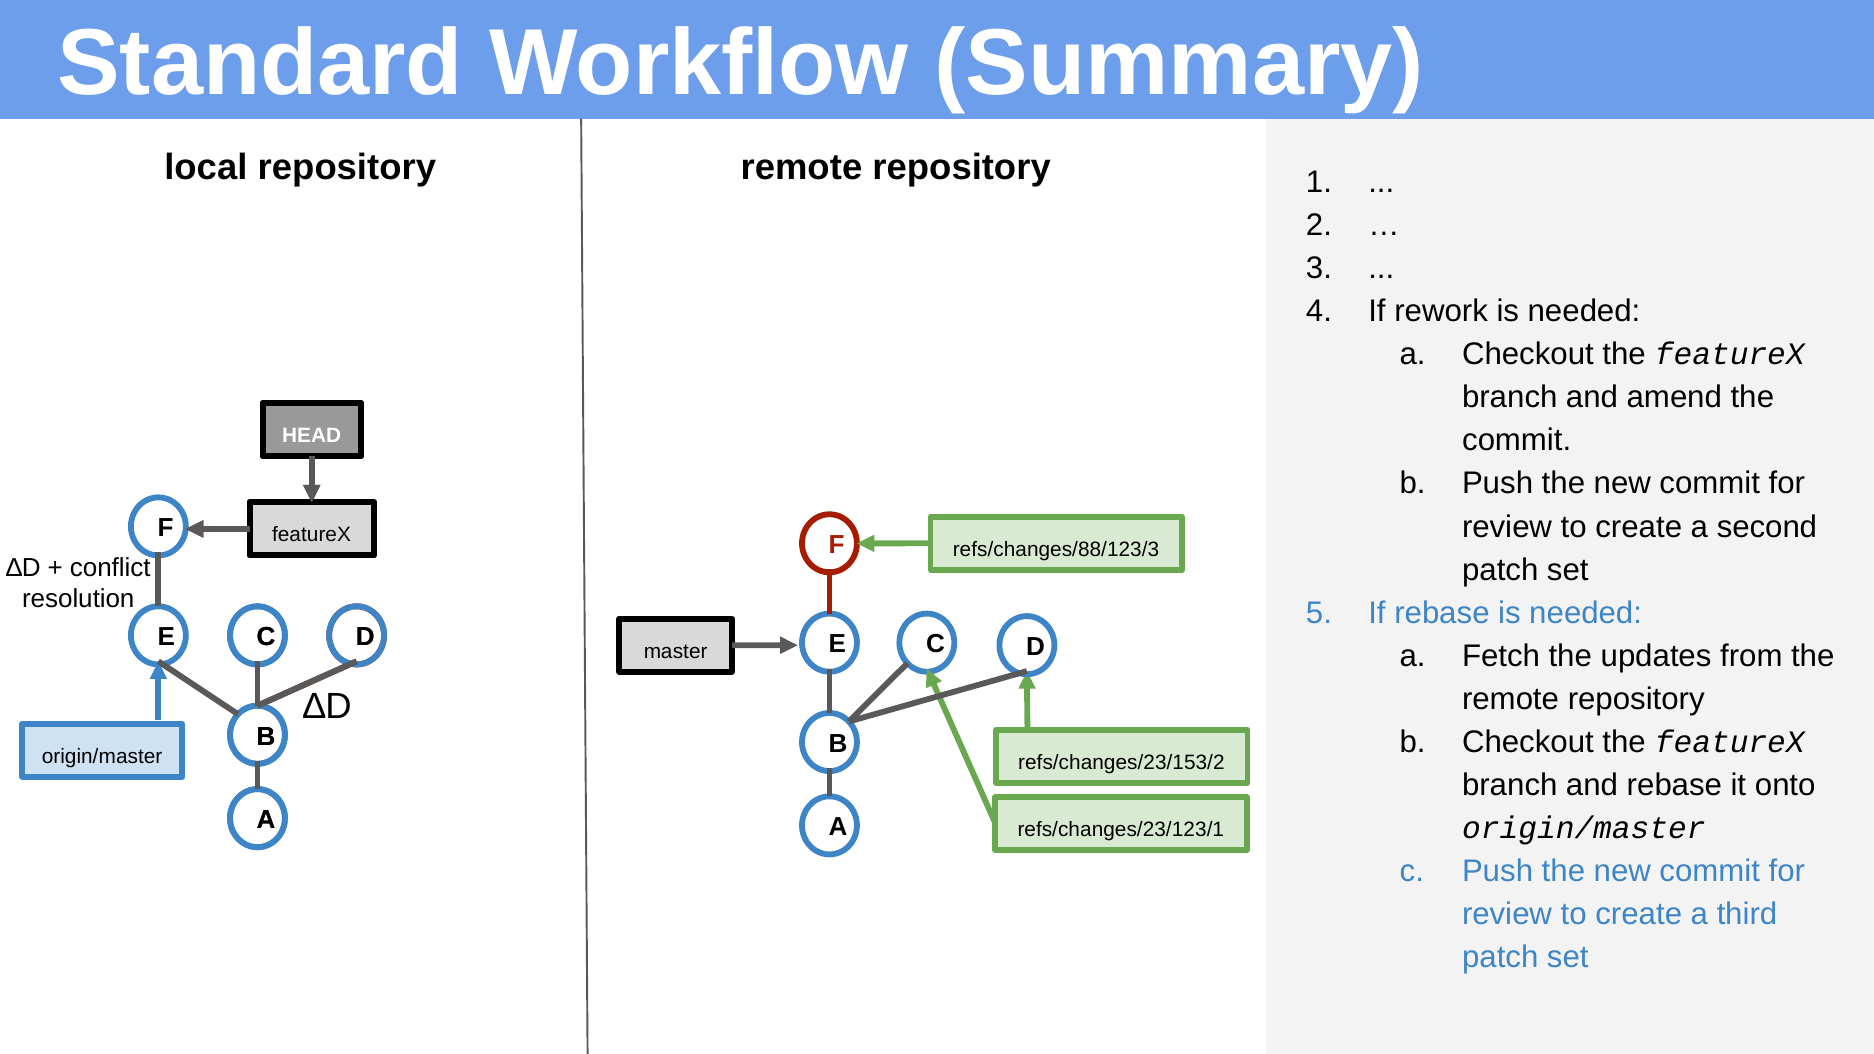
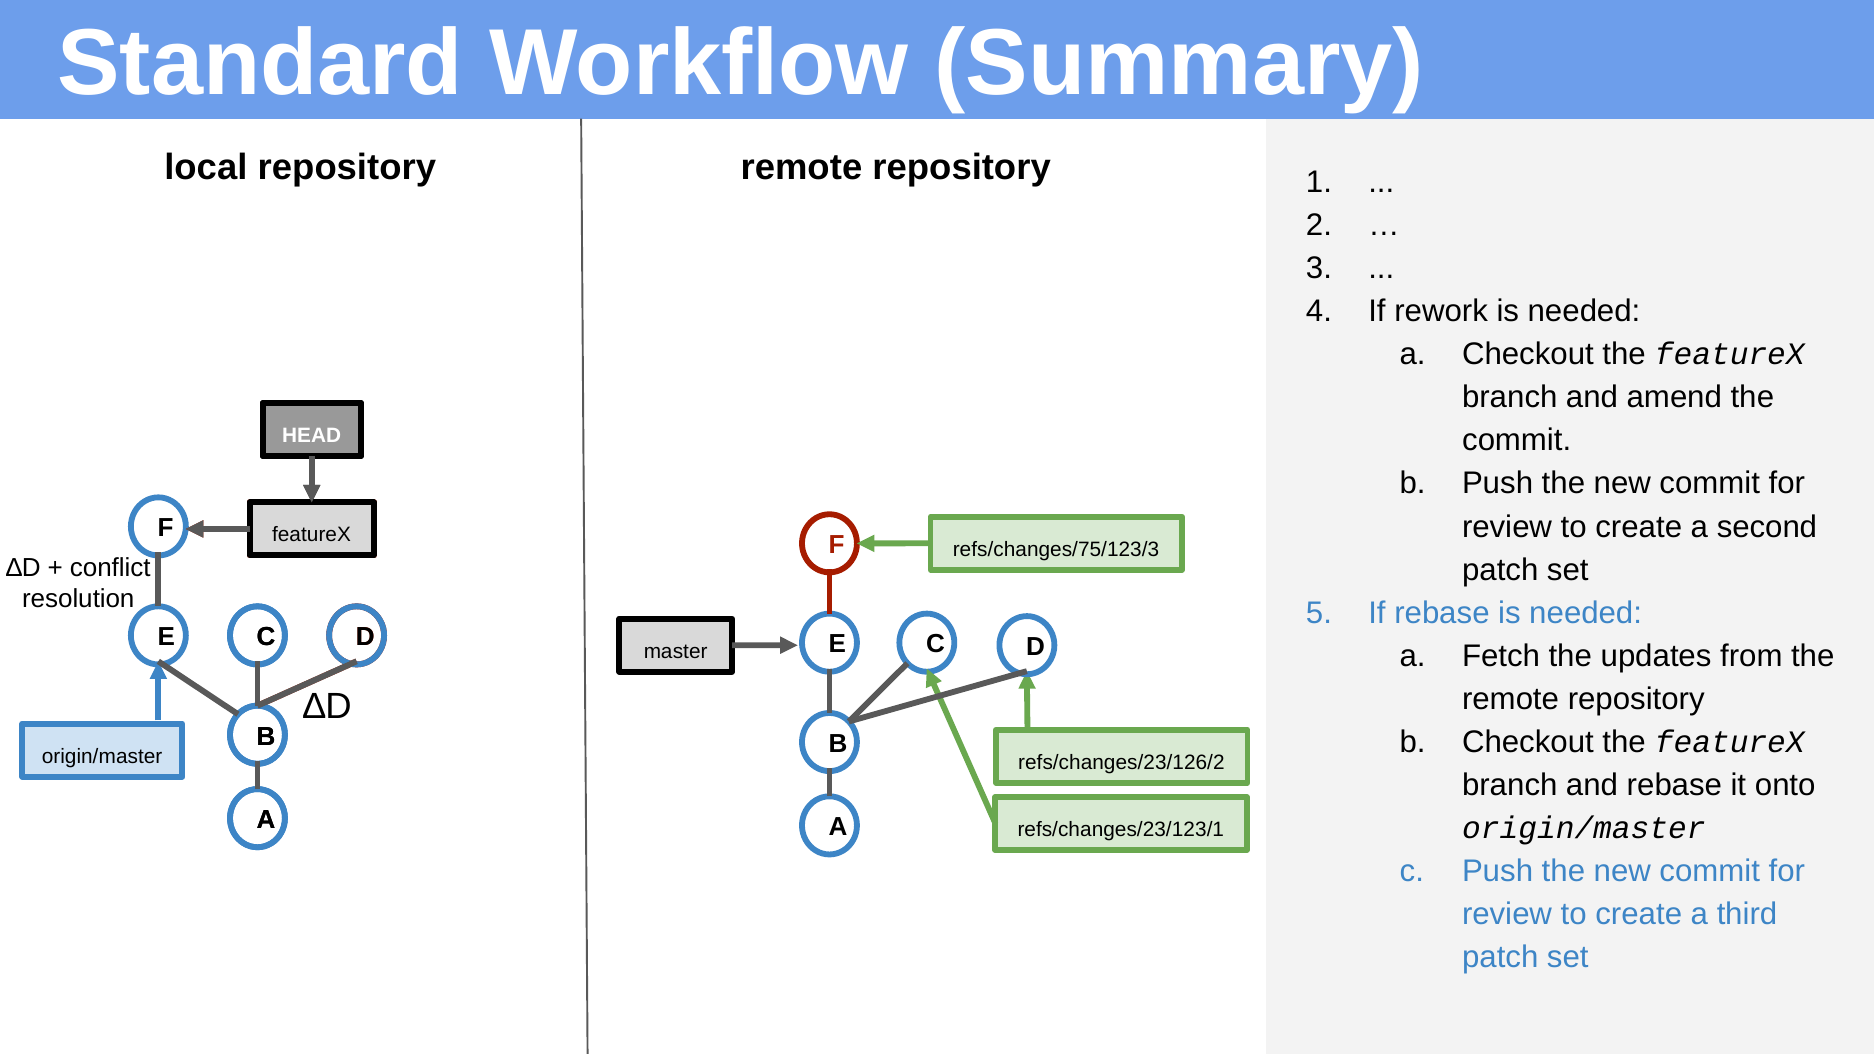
refs/changes/88/123/3: refs/changes/88/123/3 -> refs/changes/75/123/3 (1056, 550)
refs/changes/23/153/2: refs/changes/23/153/2 -> refs/changes/23/126/2 (1121, 762)
